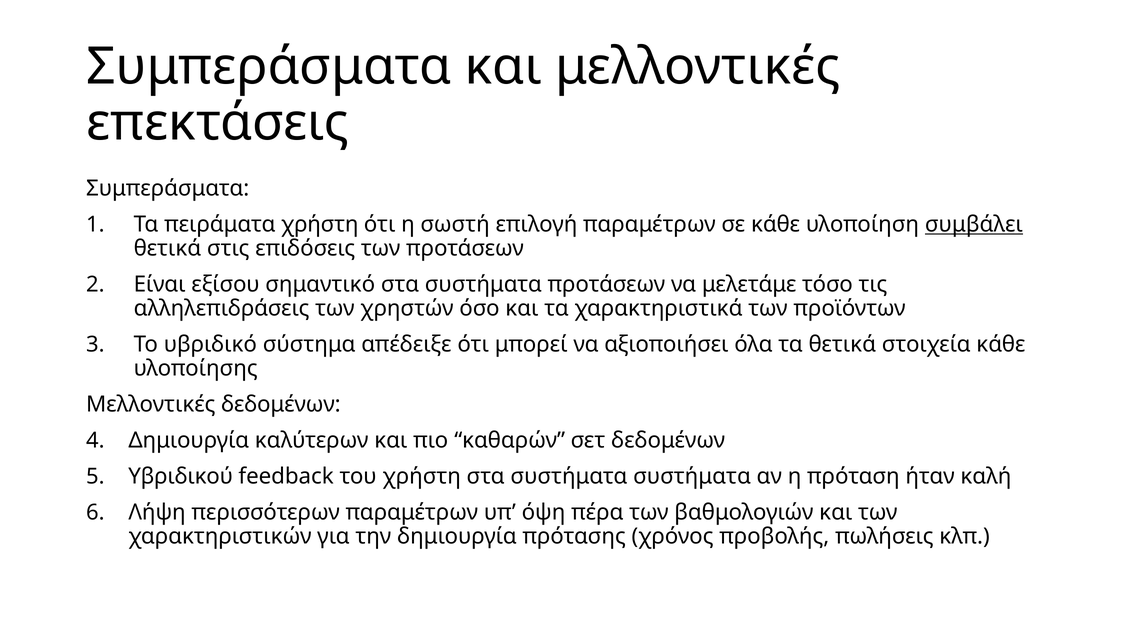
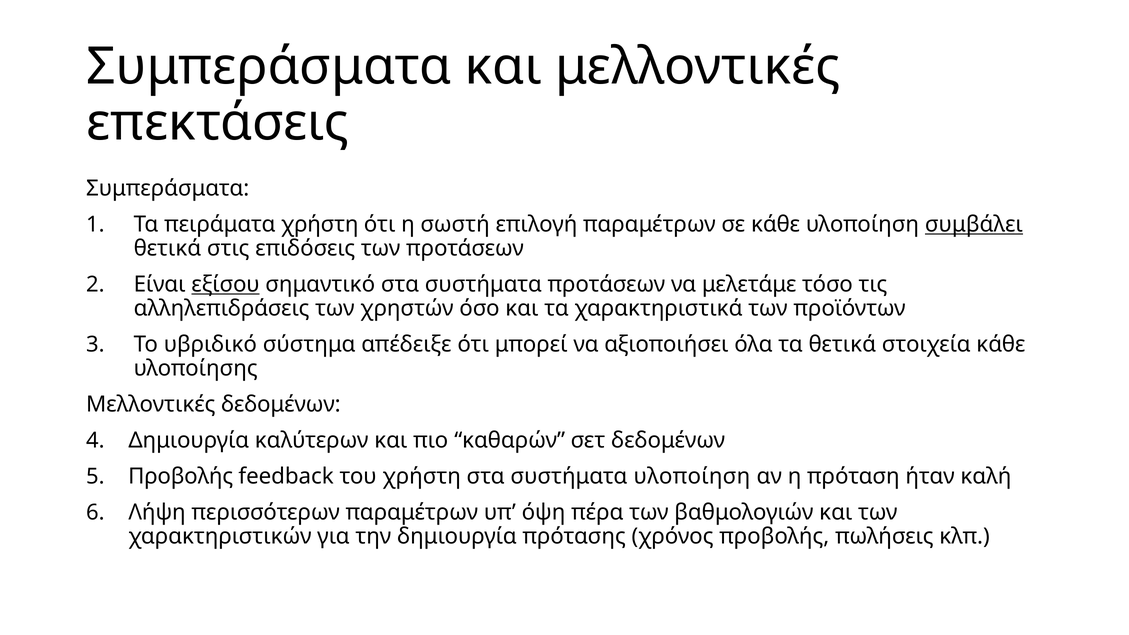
εξίσου underline: none -> present (226, 284)
Υβριδικού: Υβριδικού -> Προβολής (181, 476)
συστήματα συστήματα: συστήματα -> υλοποίηση (692, 476)
